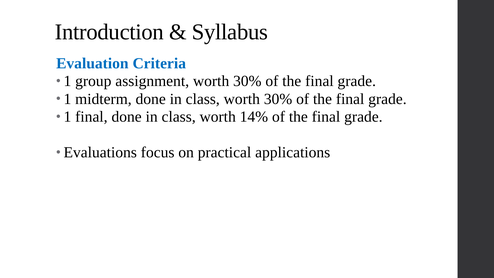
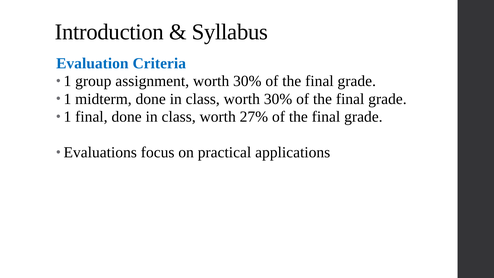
14%: 14% -> 27% (254, 117)
